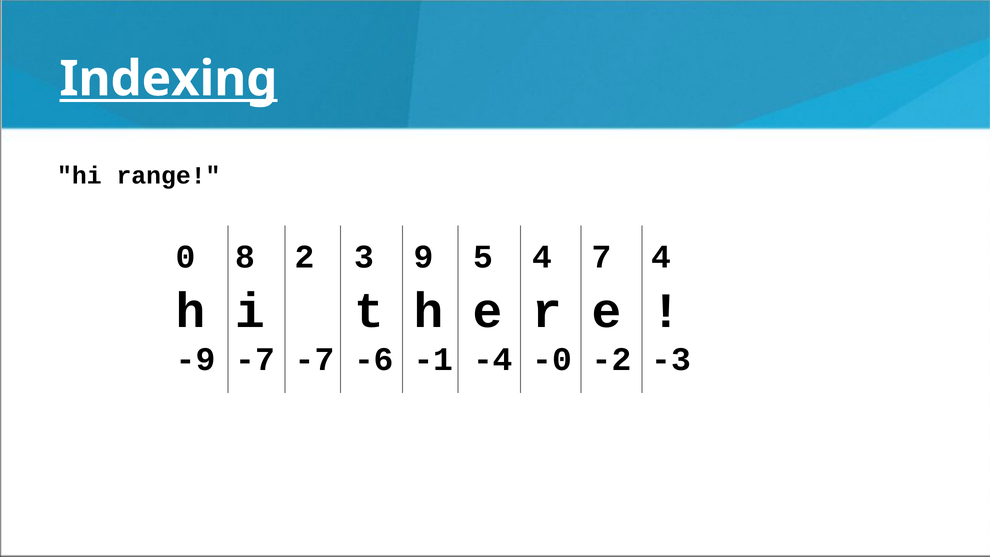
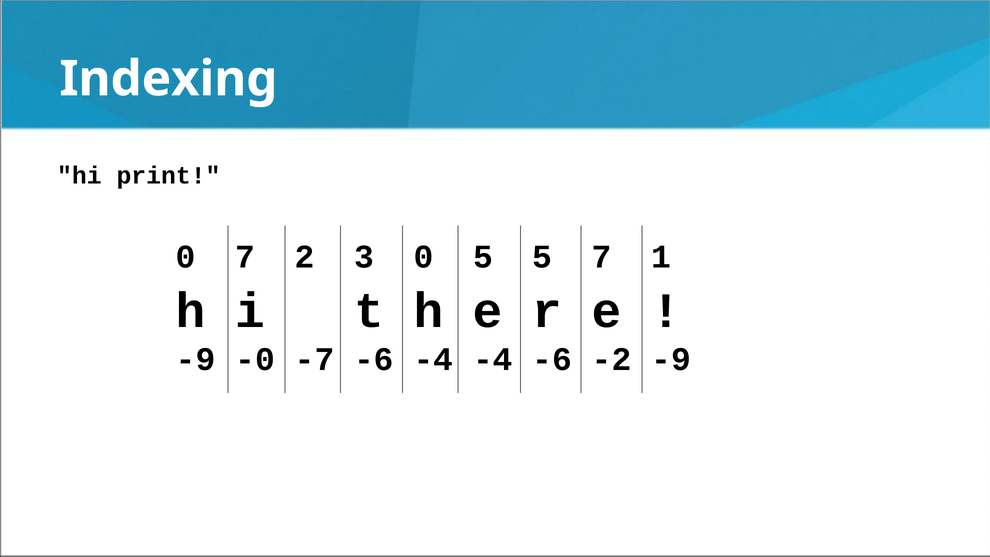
Indexing underline: present -> none (168, 79)
range: range -> print (168, 175)
0 8: 8 -> 7 (245, 257)
3 9: 9 -> 0 (423, 257)
5 4: 4 -> 5 (542, 257)
7 4: 4 -> 1 (661, 257)
-9 -7: -7 -> -0 (255, 359)
-6 -1: -1 -> -4 (433, 359)
-4 -0: -0 -> -6 (552, 359)
-2 -3: -3 -> -9 (671, 359)
